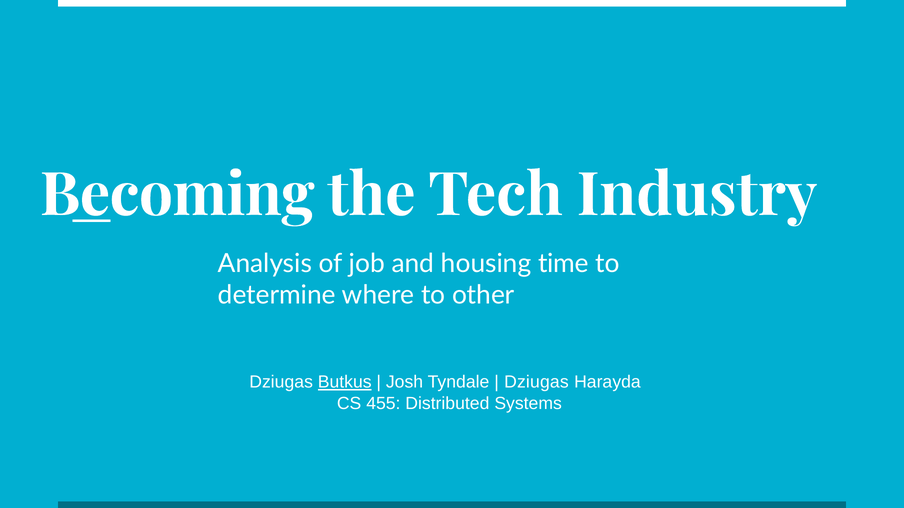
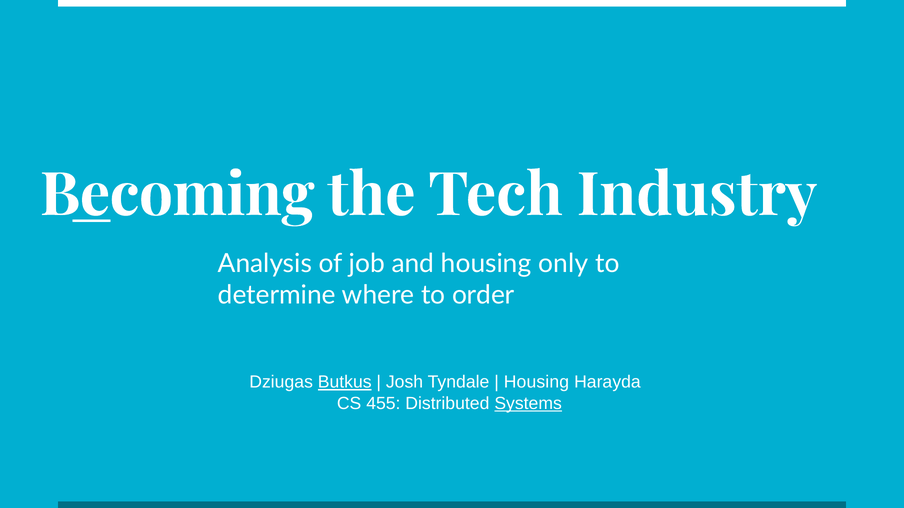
time: time -> only (563, 264)
other: other -> order (483, 295)
Dziugas: Dziugas -> Housing (536, 383)
Systems underline: none -> present (528, 404)
